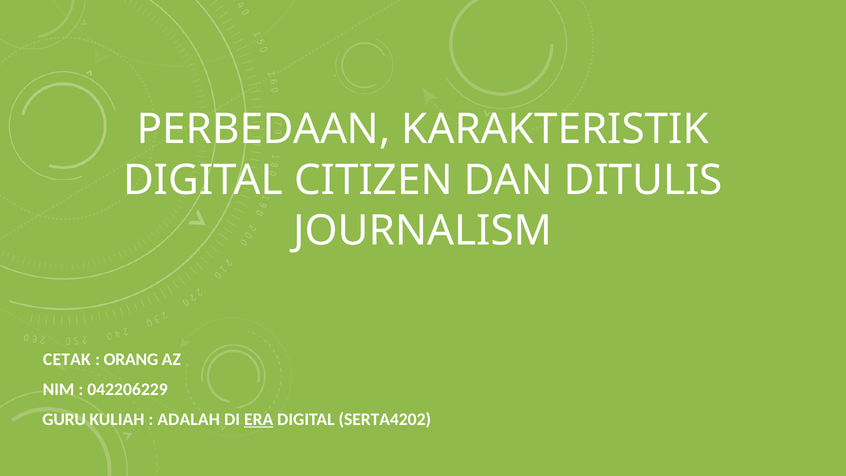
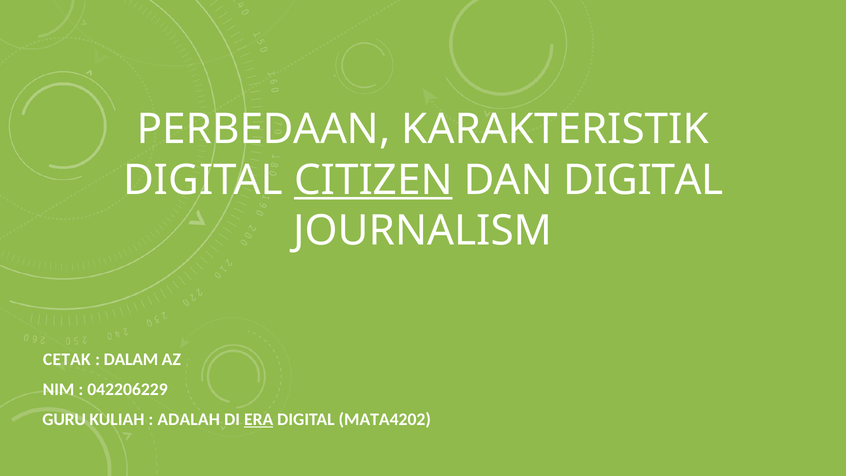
CITIZEN underline: none -> present (373, 180)
DAN DITULIS: DITULIS -> DIGITAL (643, 180)
ORANG: ORANG -> DALAM (131, 359)
SERTA4202: SERTA4202 -> MATA4202 (385, 419)
